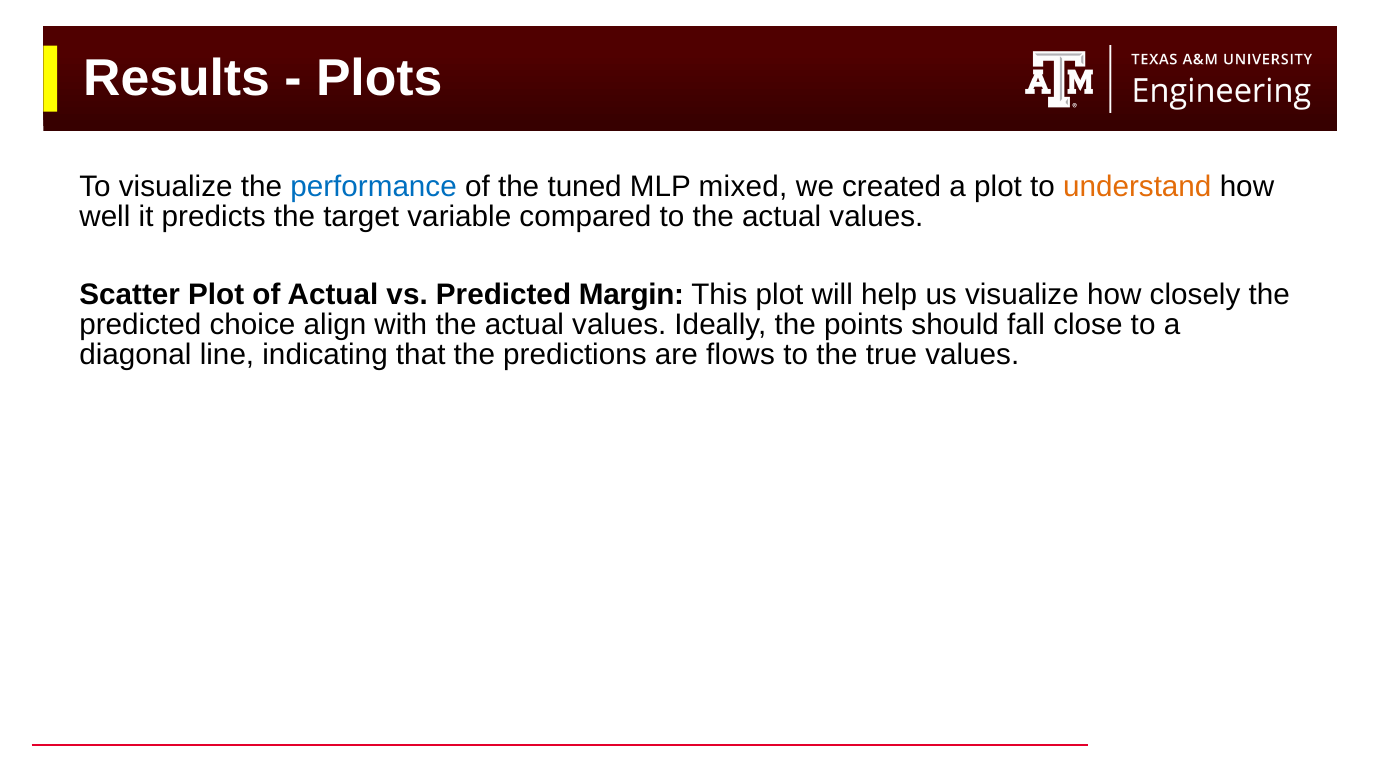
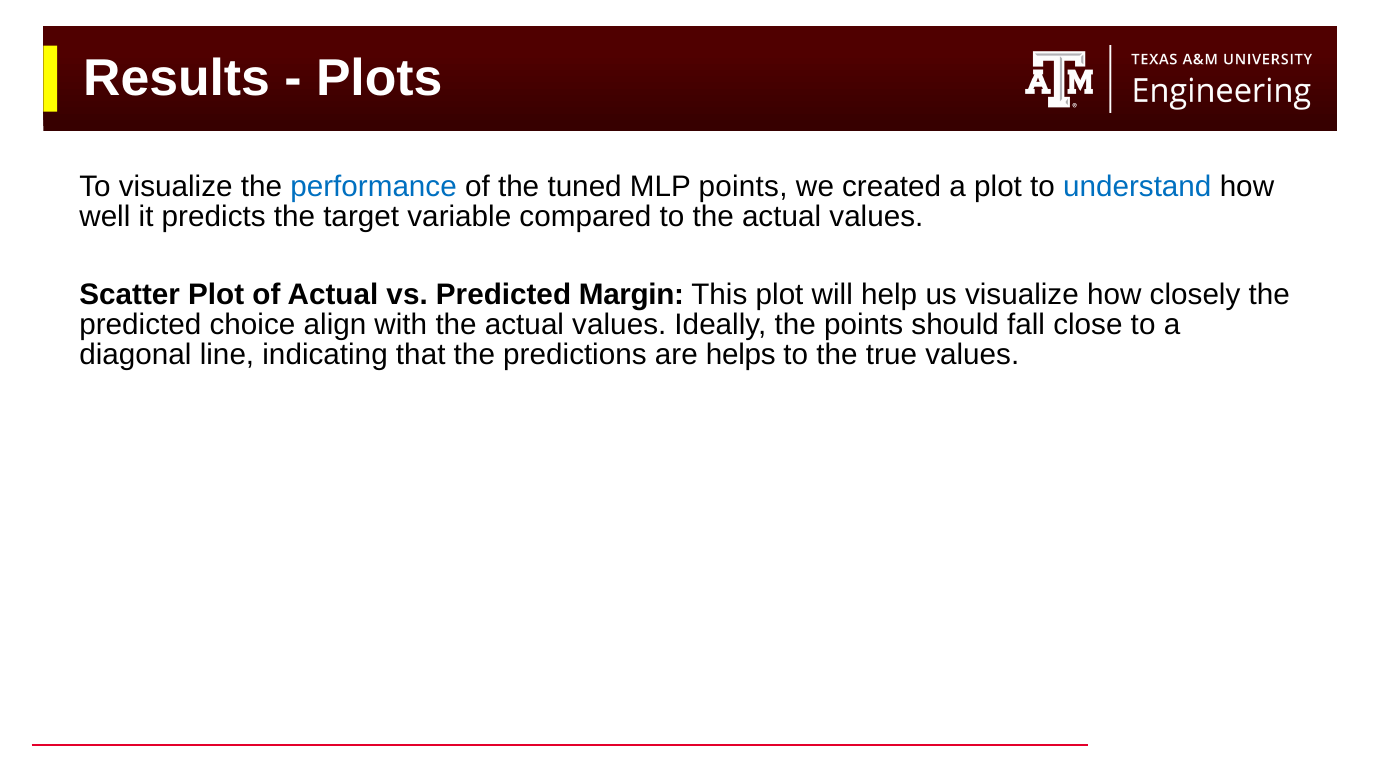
MLP mixed: mixed -> points (743, 187)
understand colour: orange -> blue (1137, 187)
flows: flows -> helps (741, 354)
